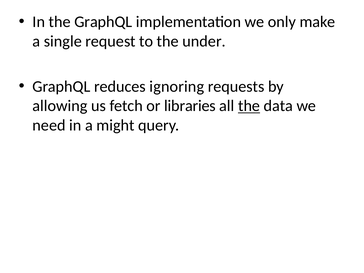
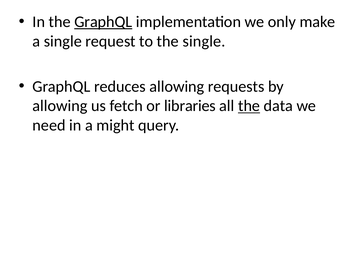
GraphQL underline: none -> present (103, 22)
the under: under -> single (204, 41)
reduces ignoring: ignoring -> allowing (177, 86)
